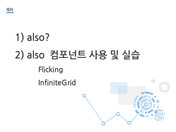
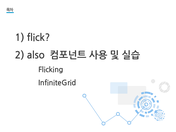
1 also: also -> flick (39, 38)
